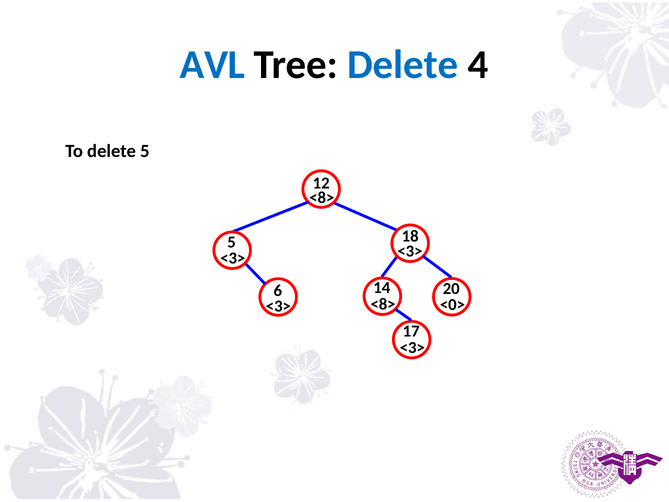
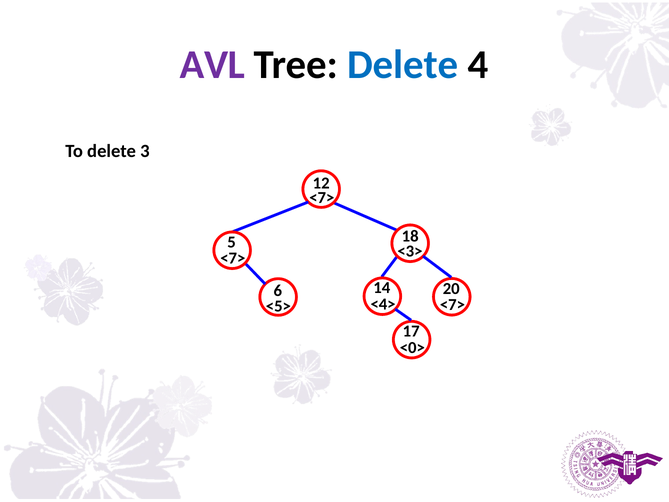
AVL colour: blue -> purple (212, 65)
delete 5: 5 -> 3 (145, 151)
<8>: <8> -> <7> (322, 198)
<3>: <3> -> <7> (233, 258)
<8>: <8> -> <4> (383, 304)
<0>: <0> -> <7> (452, 305)
<3>: <3> -> <5> (278, 306)
<3>: <3> -> <0> (412, 347)
